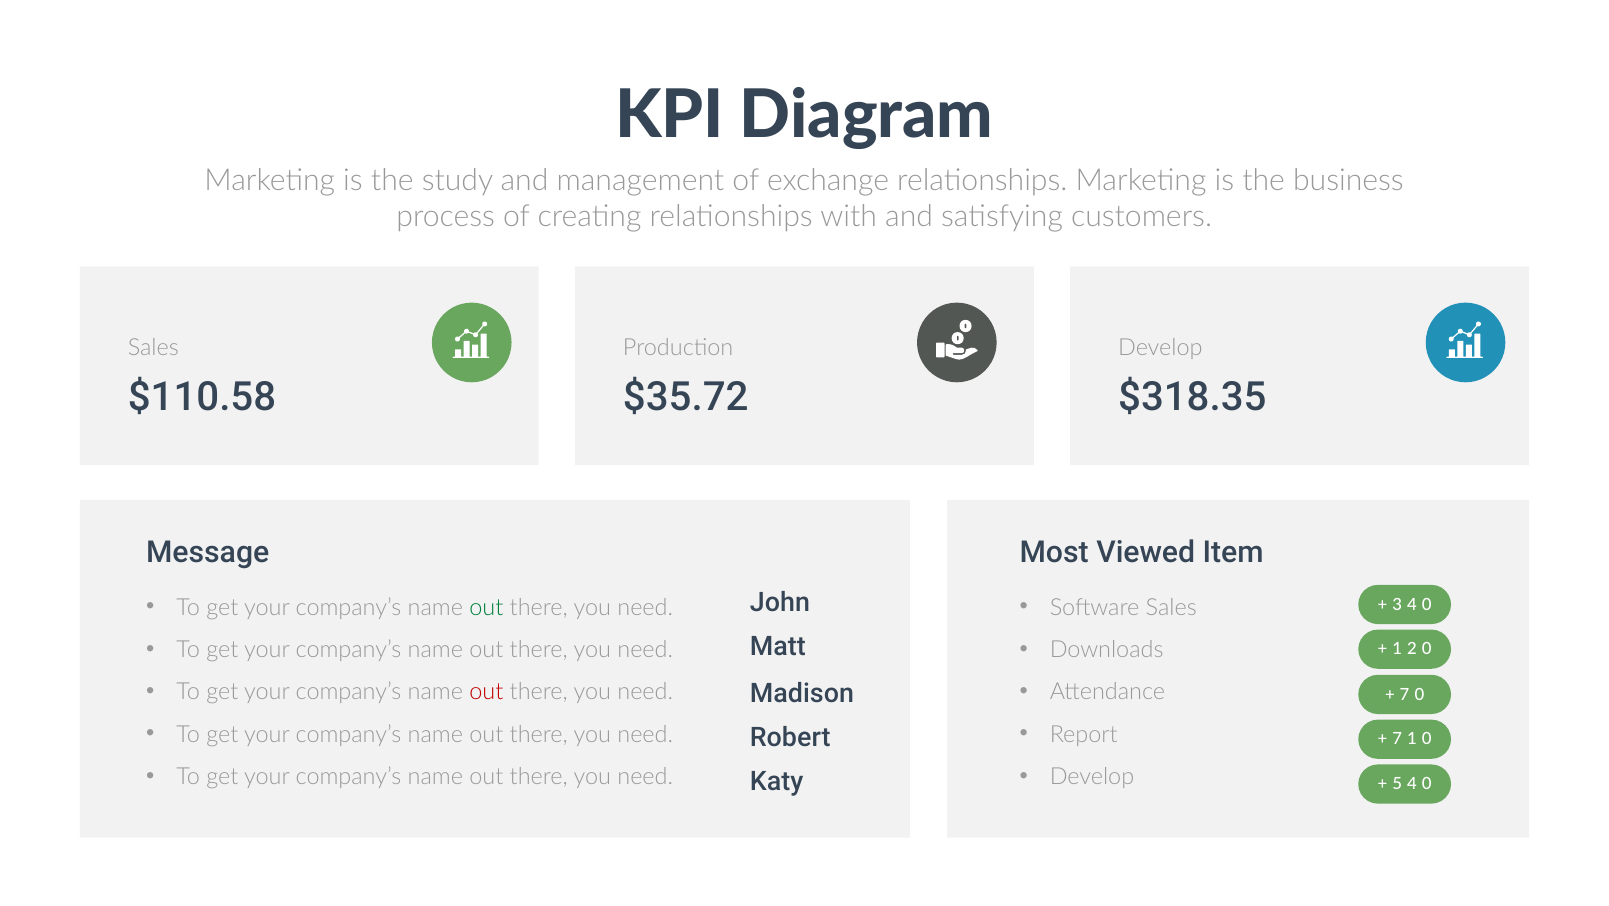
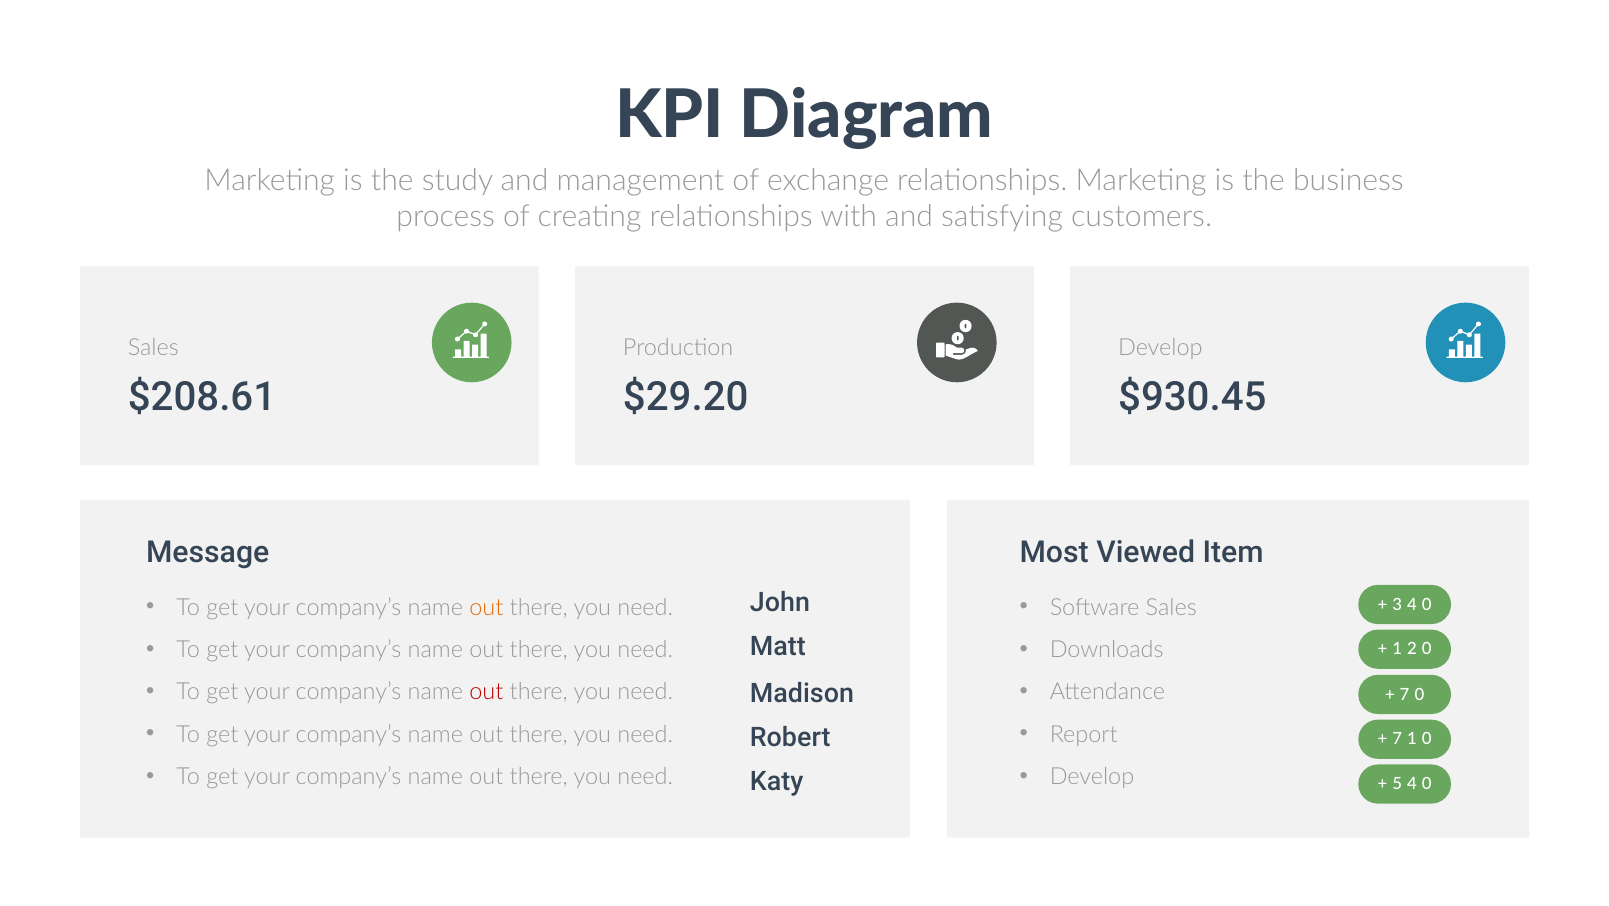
$110.58: $110.58 -> $208.61 (202, 397)
$35.72: $35.72 -> $29.20 (686, 397)
$318.35: $318.35 -> $930.45 (1192, 397)
out colour: green -> orange (486, 607)
